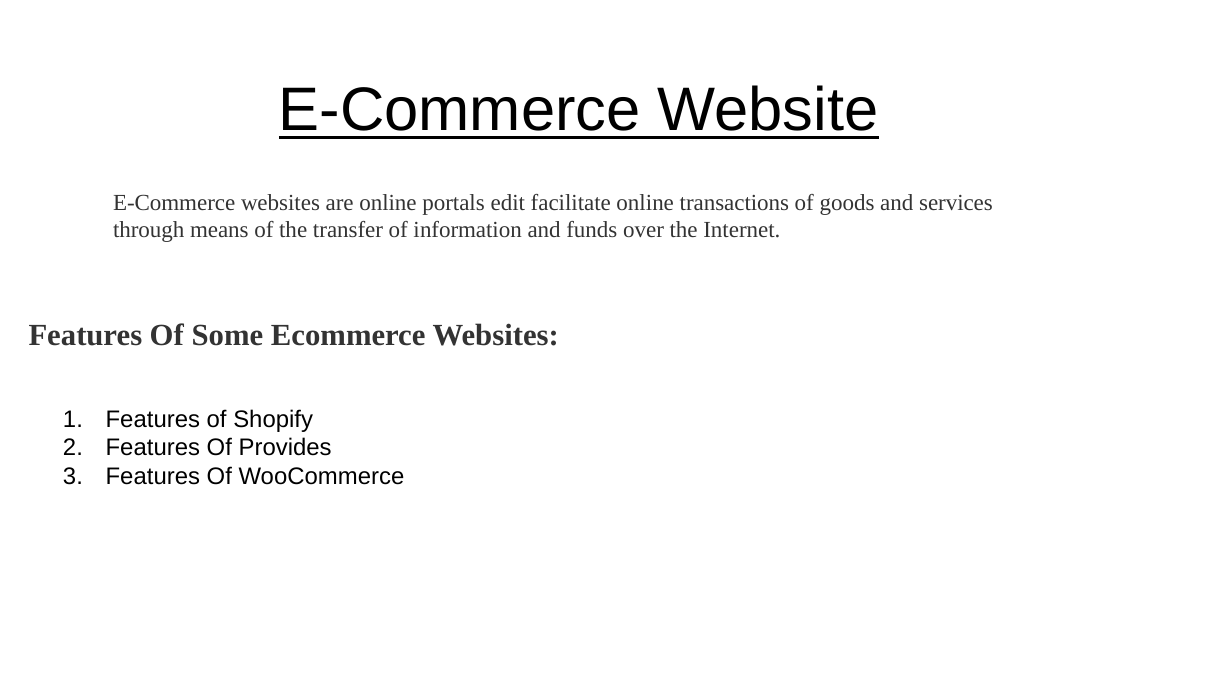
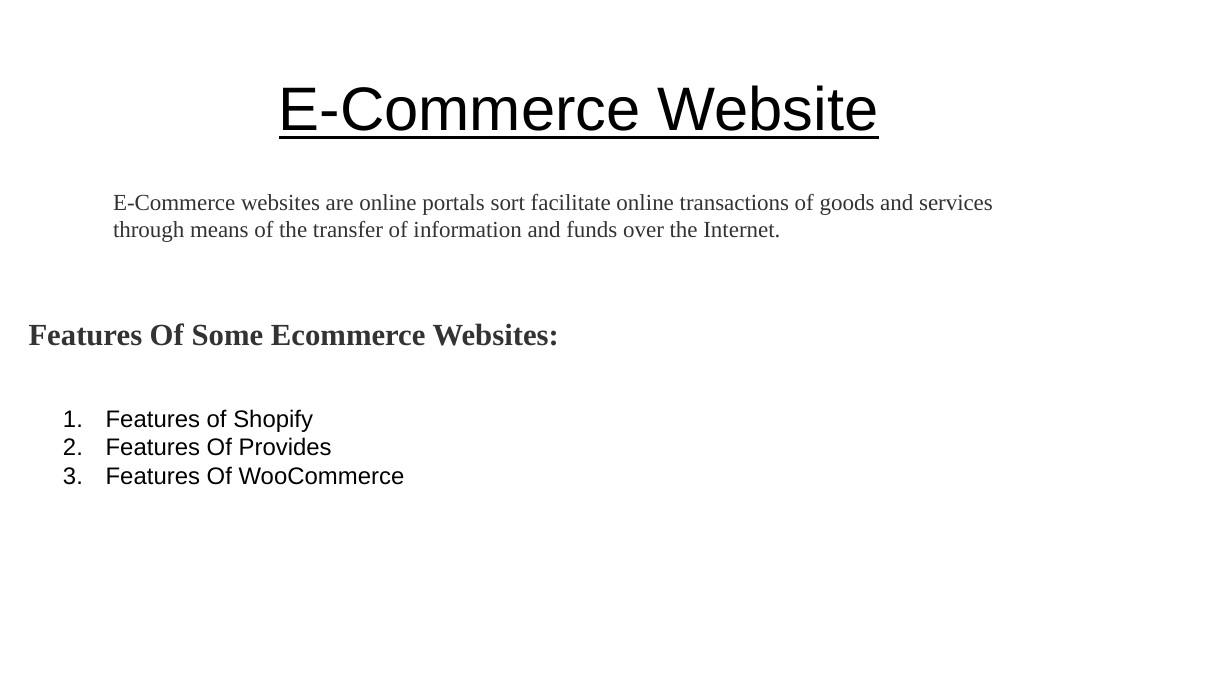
edit: edit -> sort (508, 203)
